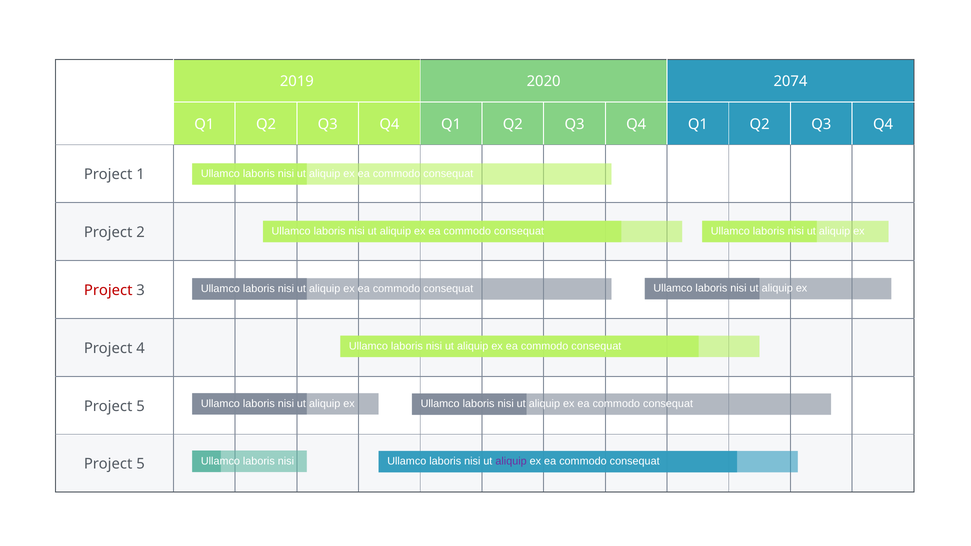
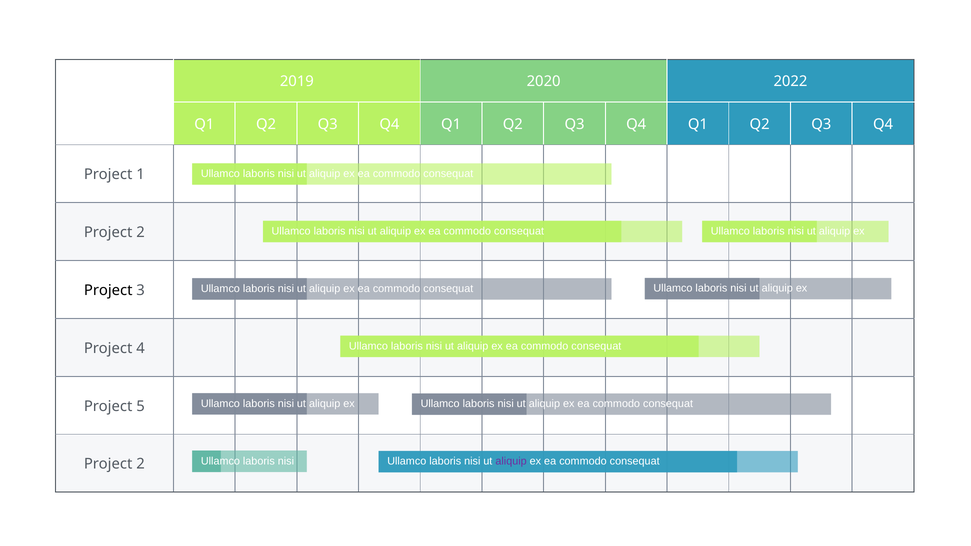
2074: 2074 -> 2022 (790, 82)
Project colour: red -> black (108, 290)
5: 5 -> 2 (141, 464)
